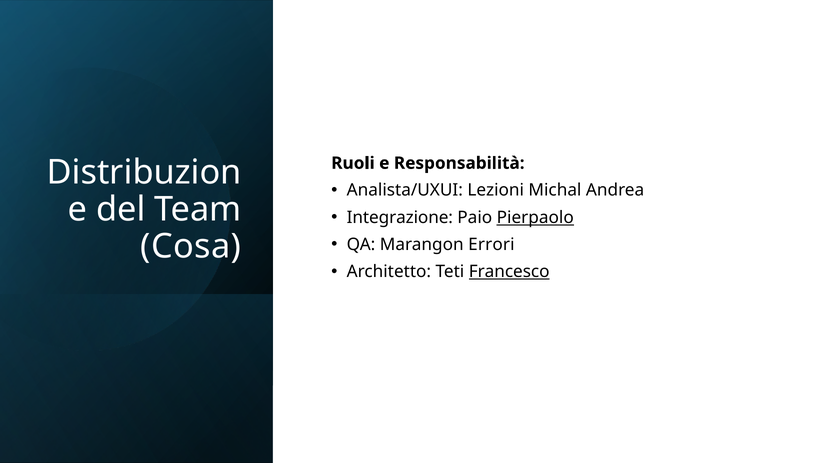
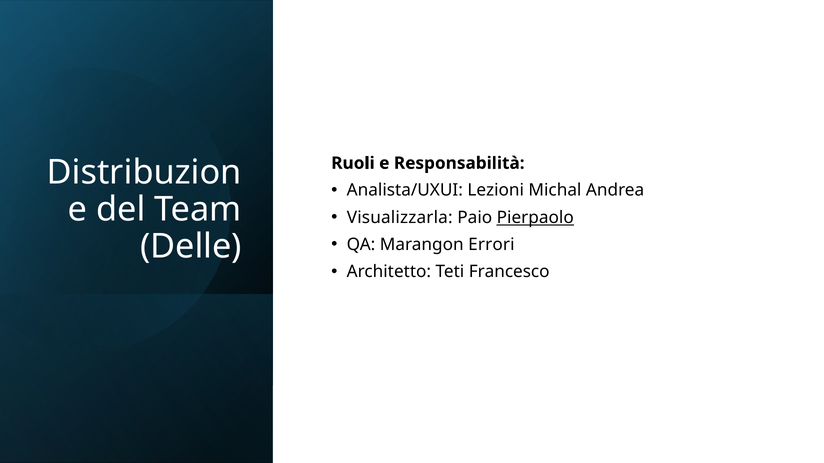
Integrazione: Integrazione -> Visualizzarla (400, 218)
Cosa: Cosa -> Delle (191, 247)
Francesco underline: present -> none (509, 272)
